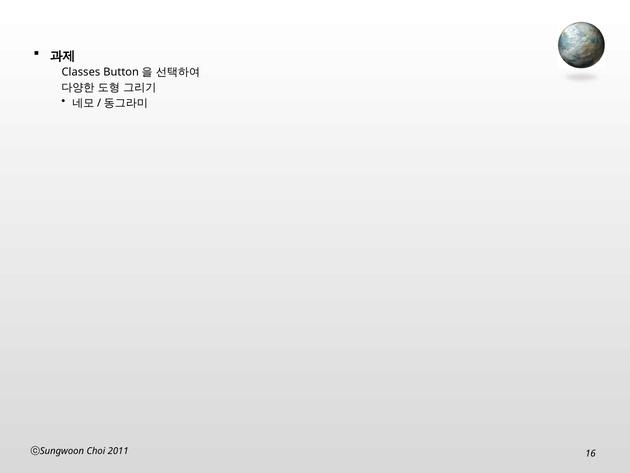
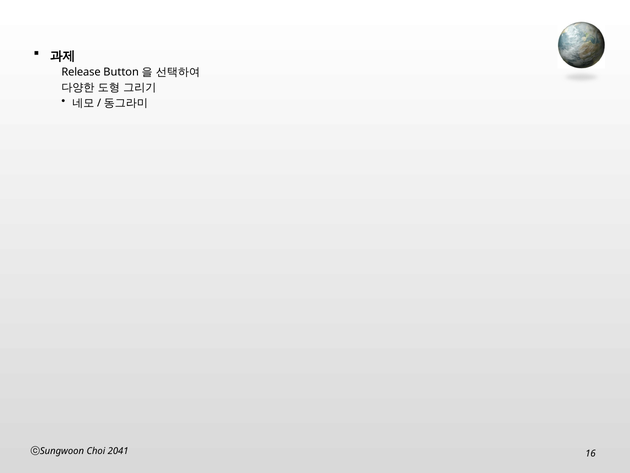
Classes: Classes -> Release (81, 72)
2011: 2011 -> 2041 (118, 451)
